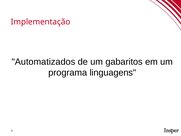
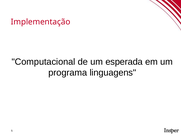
Automatizados: Automatizados -> Computacional (43, 62)
gabaritos: gabaritos -> esperada (124, 62)
